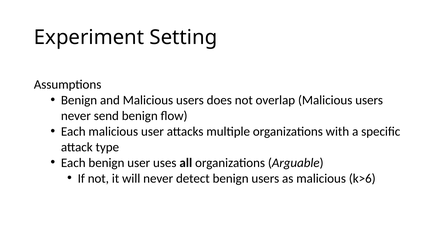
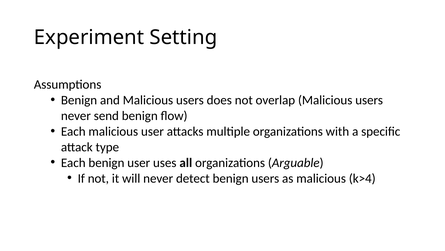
k>6: k>6 -> k>4 (362, 178)
